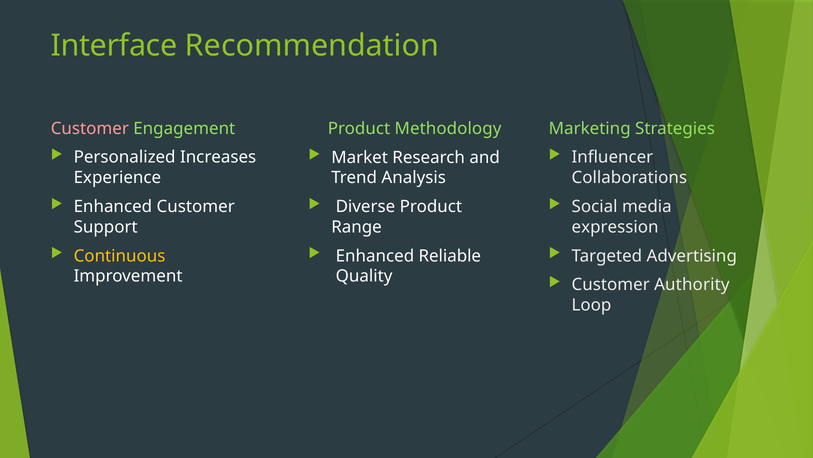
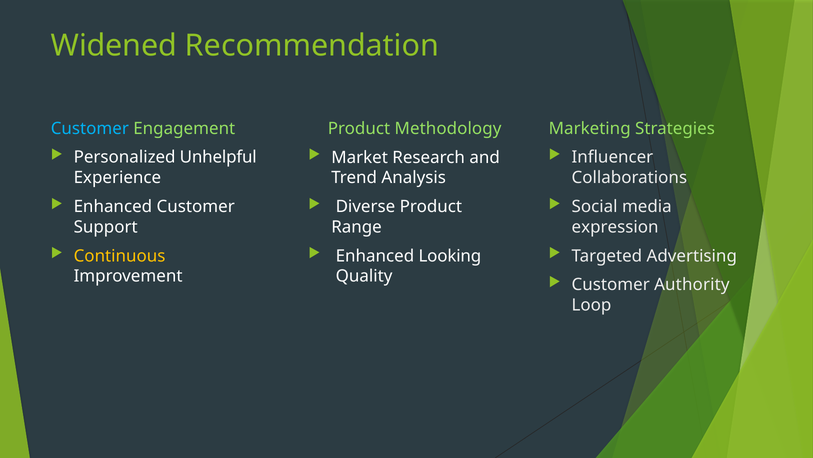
Interface: Interface -> Widened (114, 45)
Customer colour: pink -> light blue (90, 128)
Increases: Increases -> Unhelpful (218, 157)
Reliable: Reliable -> Looking (450, 256)
